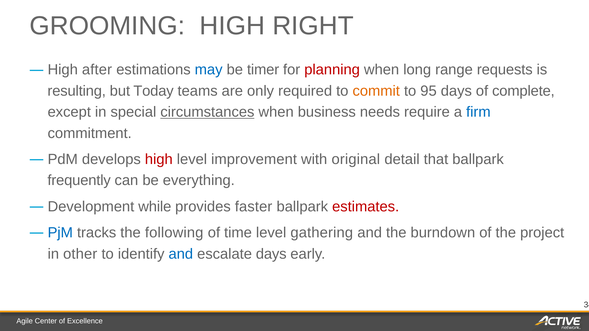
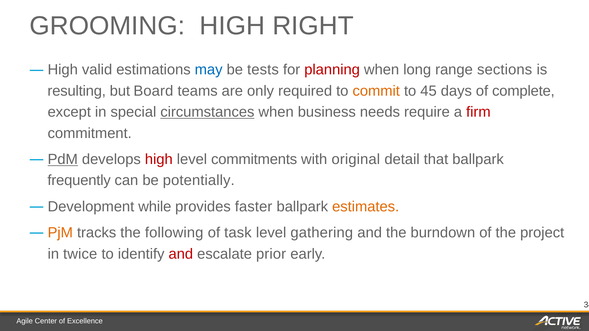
after: after -> valid (97, 70)
timer: timer -> tests (263, 70)
requests: requests -> sections (505, 70)
Today: Today -> Board (153, 91)
95: 95 -> 45 (428, 91)
firm colour: blue -> red (478, 112)
PdM underline: none -> present (63, 159)
improvement: improvement -> commitments (254, 159)
everything: everything -> potentially (199, 181)
estimates colour: red -> orange (366, 207)
PjM colour: blue -> orange (60, 233)
time: time -> task (238, 233)
other: other -> twice (80, 254)
and colour: blue -> red (181, 254)
escalate days: days -> prior (271, 254)
